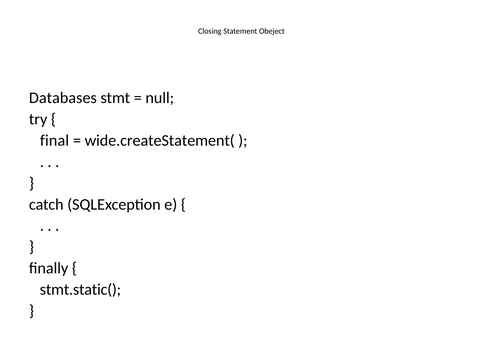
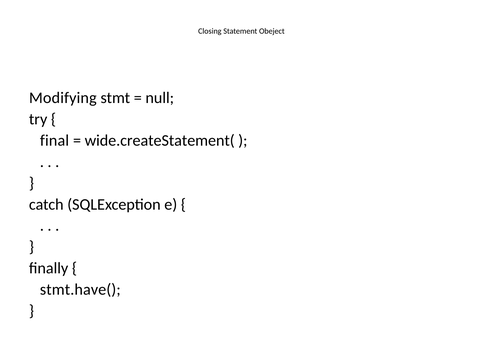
Databases: Databases -> Modifying (63, 98)
stmt.static(: stmt.static( -> stmt.have( (80, 289)
